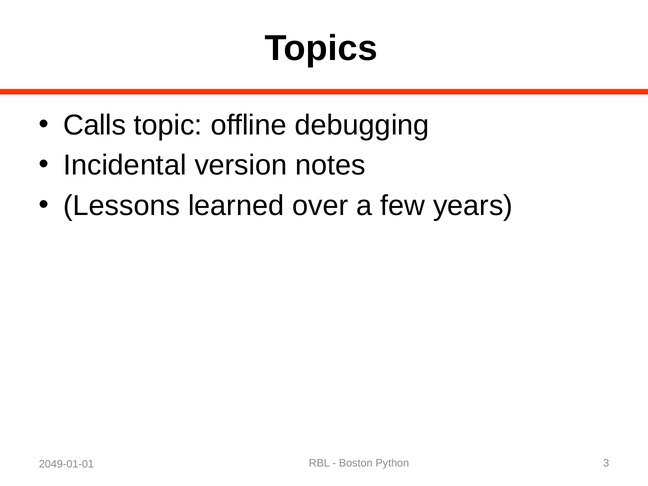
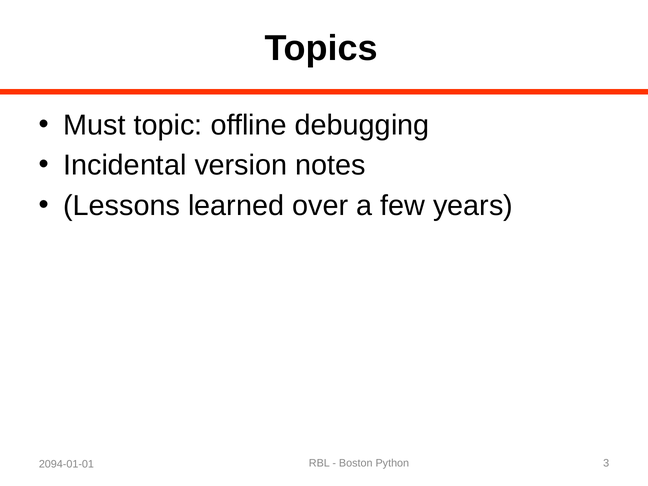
Calls: Calls -> Must (94, 125)
2049-01-01: 2049-01-01 -> 2094-01-01 (66, 464)
